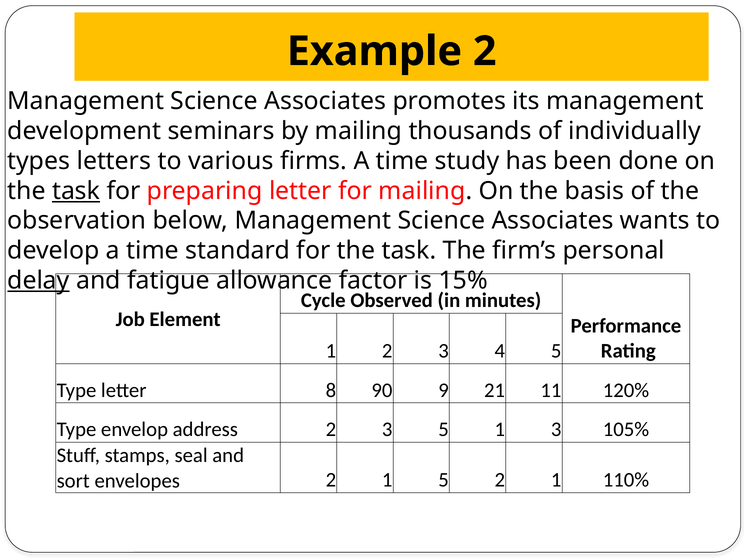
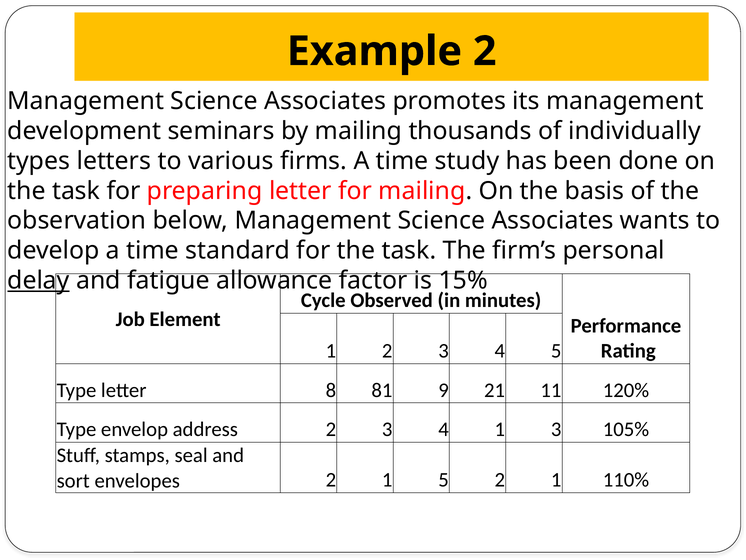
task underline: present -> none (76, 191)
90: 90 -> 81 (382, 390)
address 2 3 5: 5 -> 4 (444, 429)
